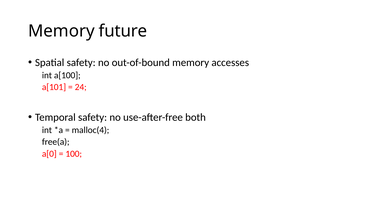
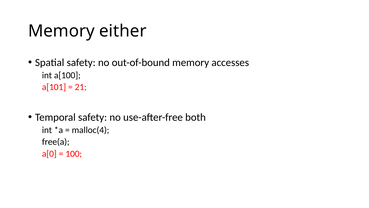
future: future -> either (123, 31)
24: 24 -> 21 (81, 87)
